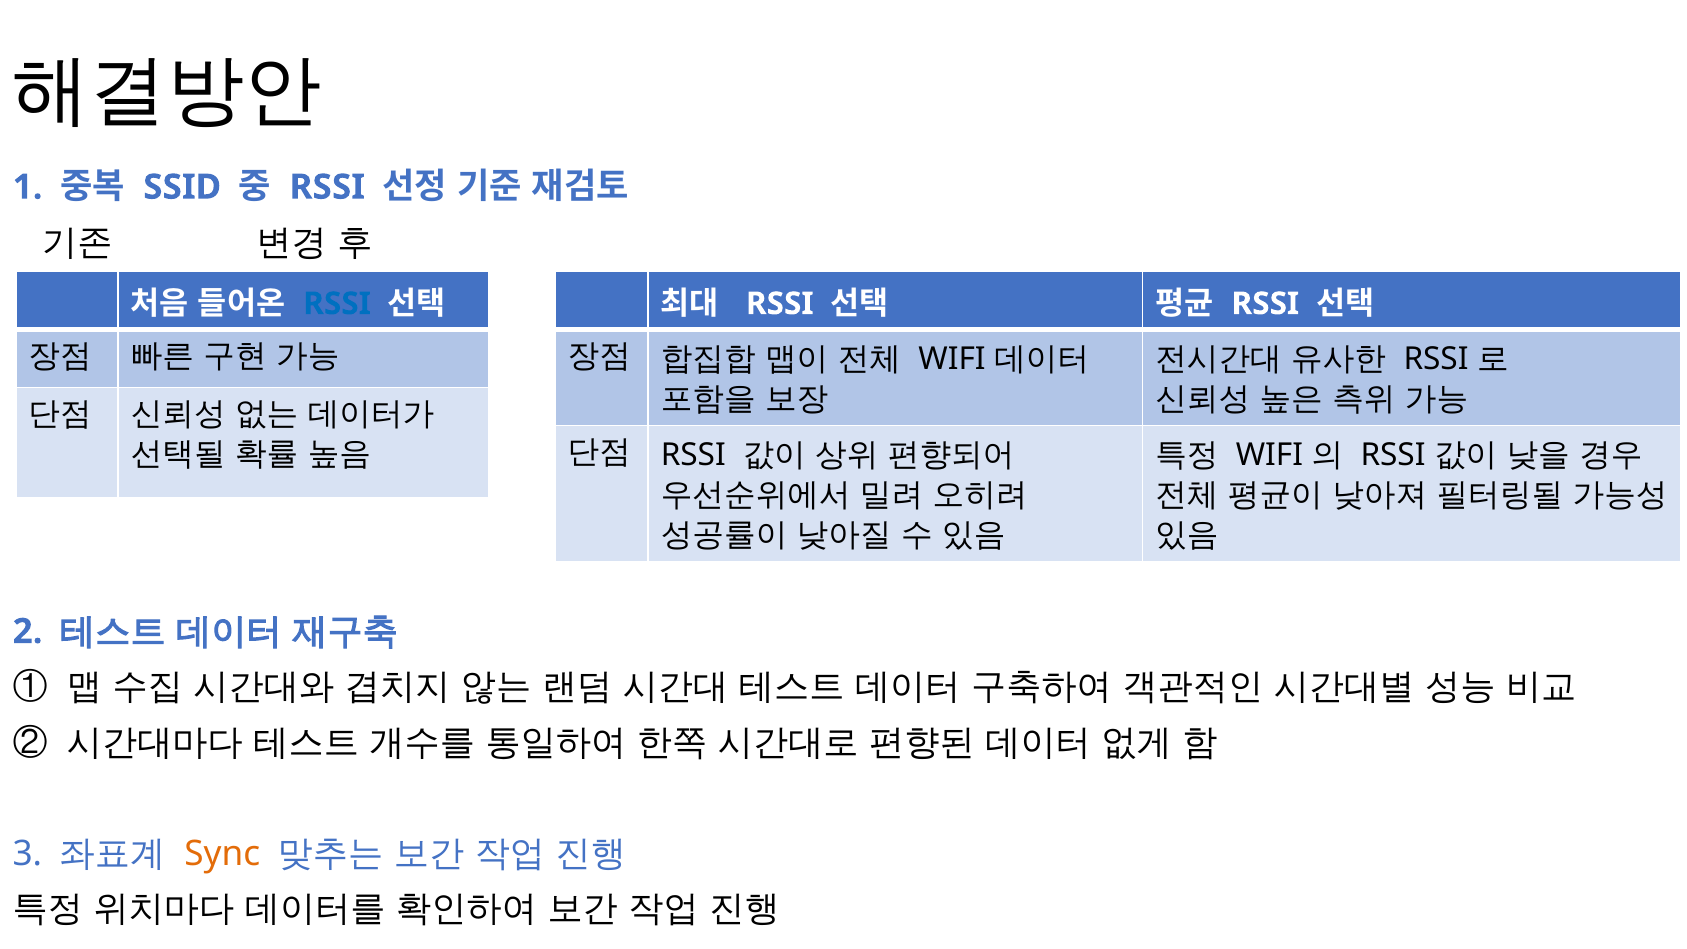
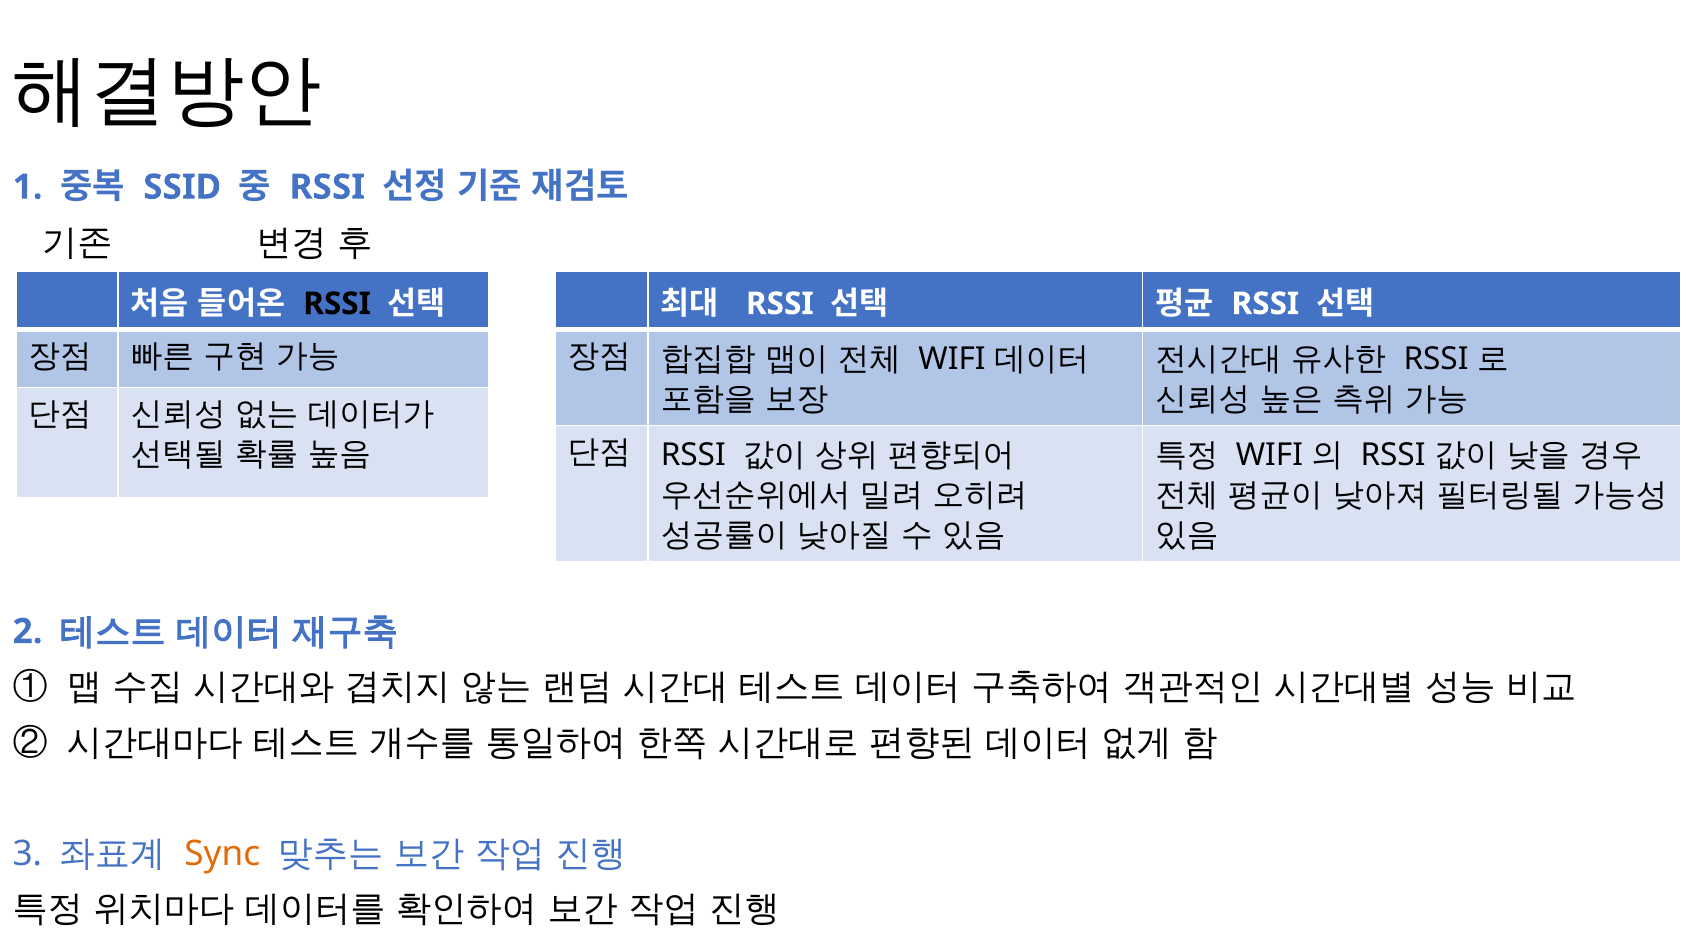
RSSI colour: blue -> black (337, 304)
